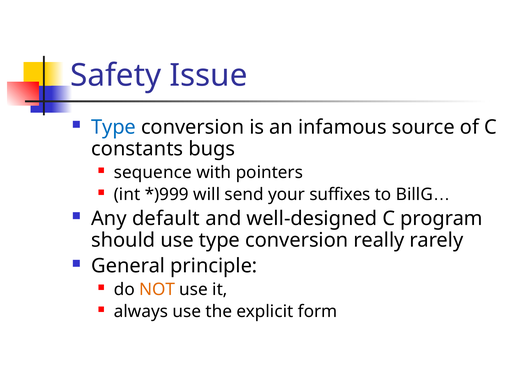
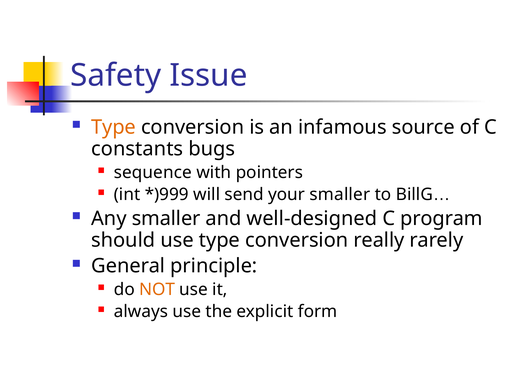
Type colour: blue -> orange (114, 127)
your suffixes: suffixes -> smaller (340, 194)
Any default: default -> smaller (166, 219)
